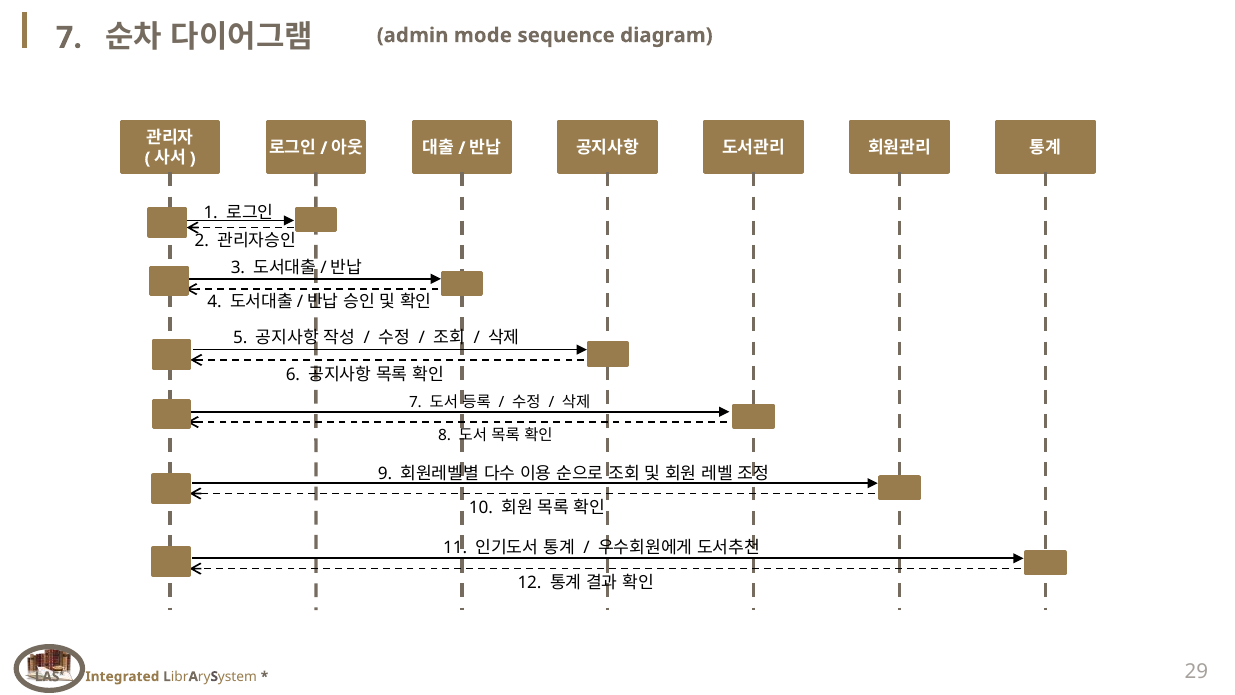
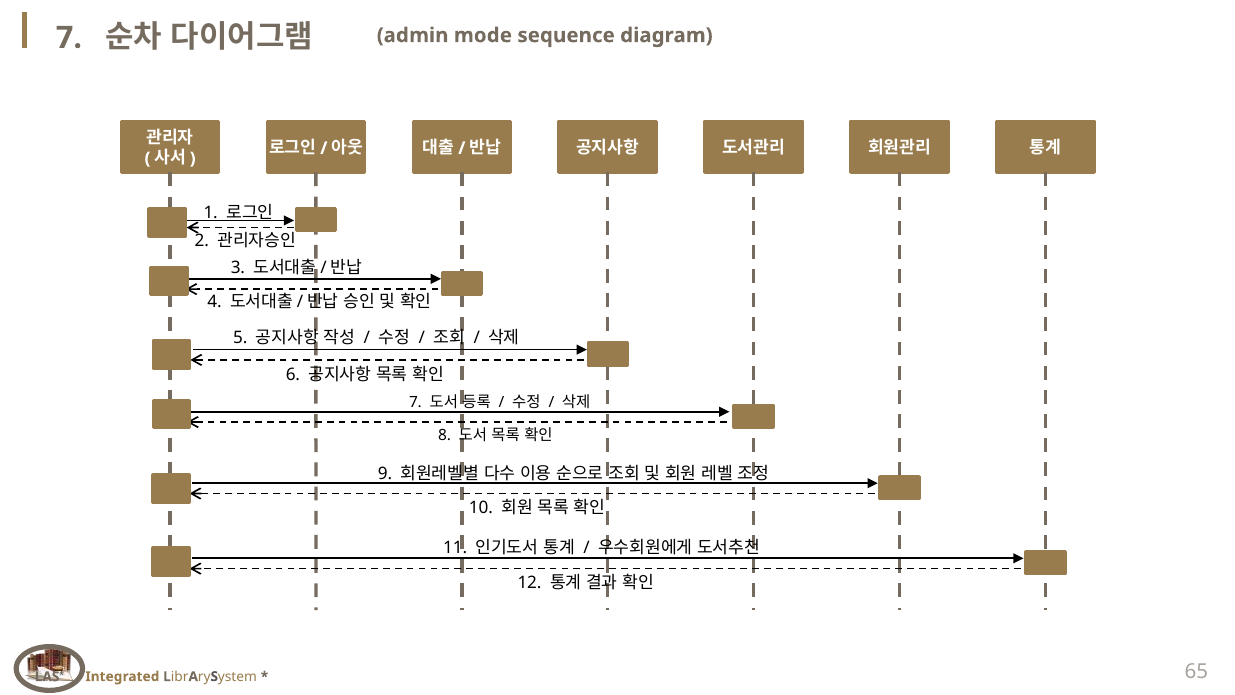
29: 29 -> 65 (1196, 671)
